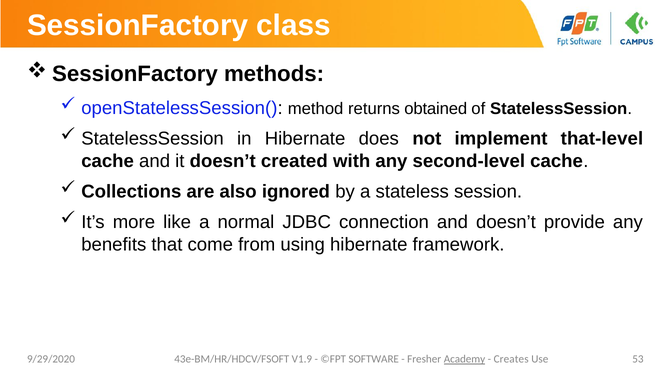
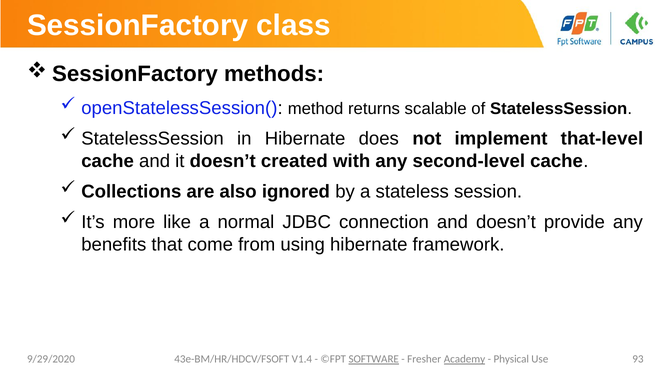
obtained: obtained -> scalable (436, 109)
V1.9: V1.9 -> V1.4 (302, 359)
SOFTWARE underline: none -> present (374, 359)
Creates: Creates -> Physical (511, 359)
53: 53 -> 93 (638, 359)
